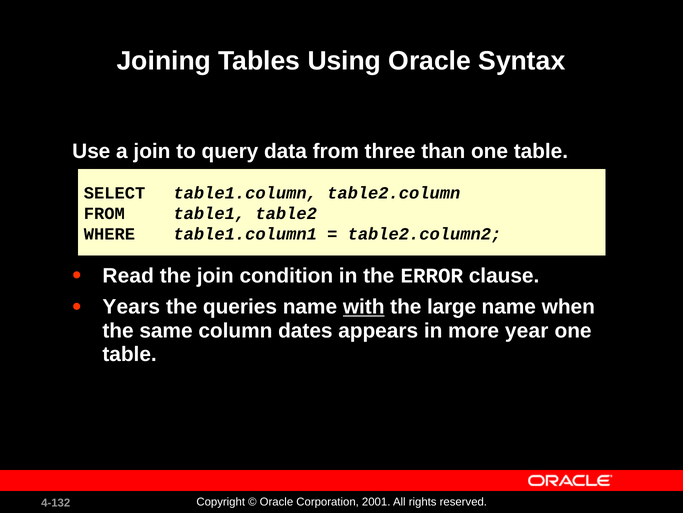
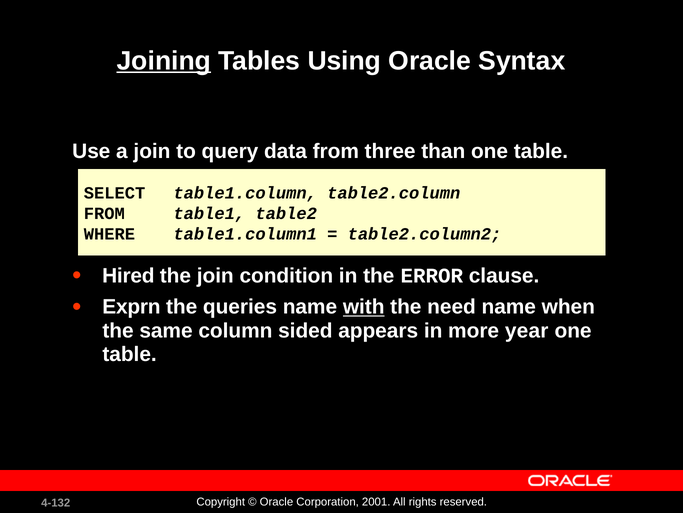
Joining underline: none -> present (164, 61)
Read: Read -> Hired (128, 275)
Years: Years -> Exprn (131, 307)
large: large -> need (452, 307)
dates: dates -> sided (305, 330)
